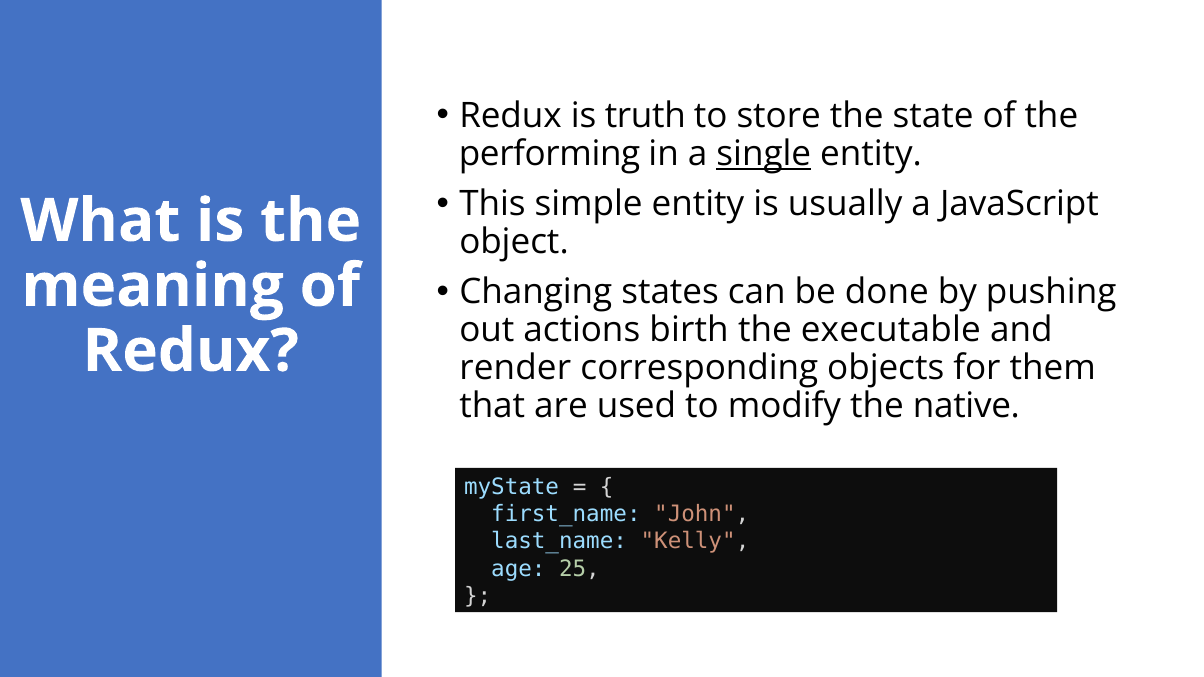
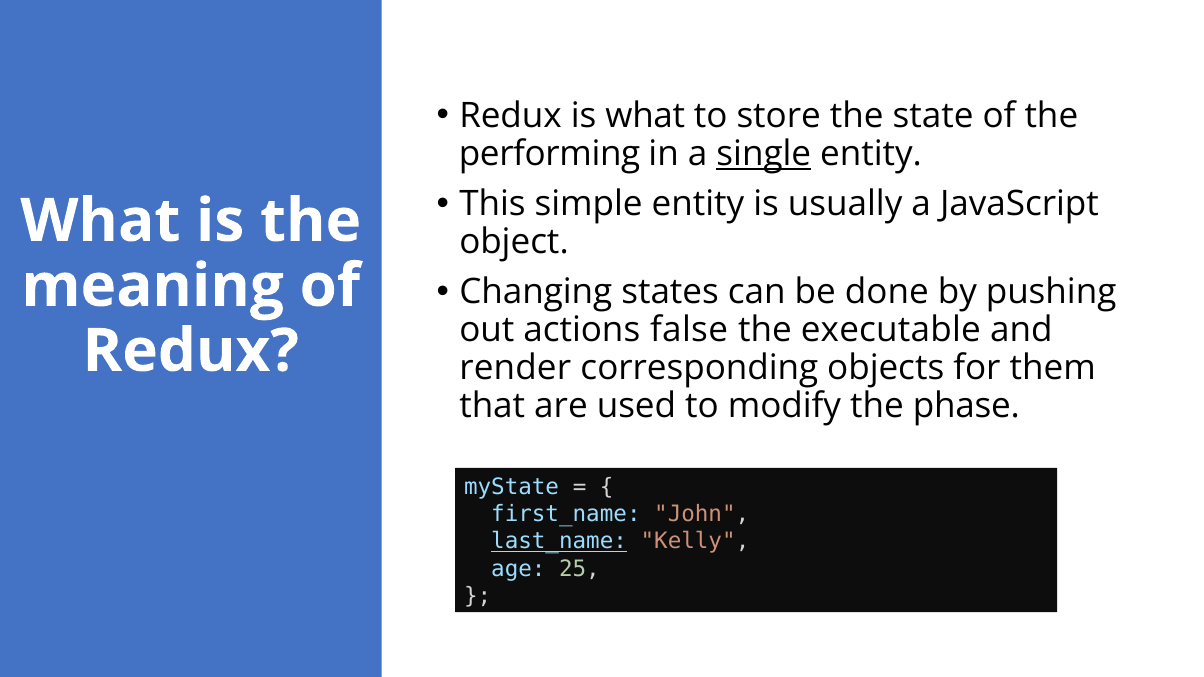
is truth: truth -> what (645, 116)
birth: birth -> false (689, 330)
native: native -> phase (966, 406)
last_name underline: none -> present (559, 542)
